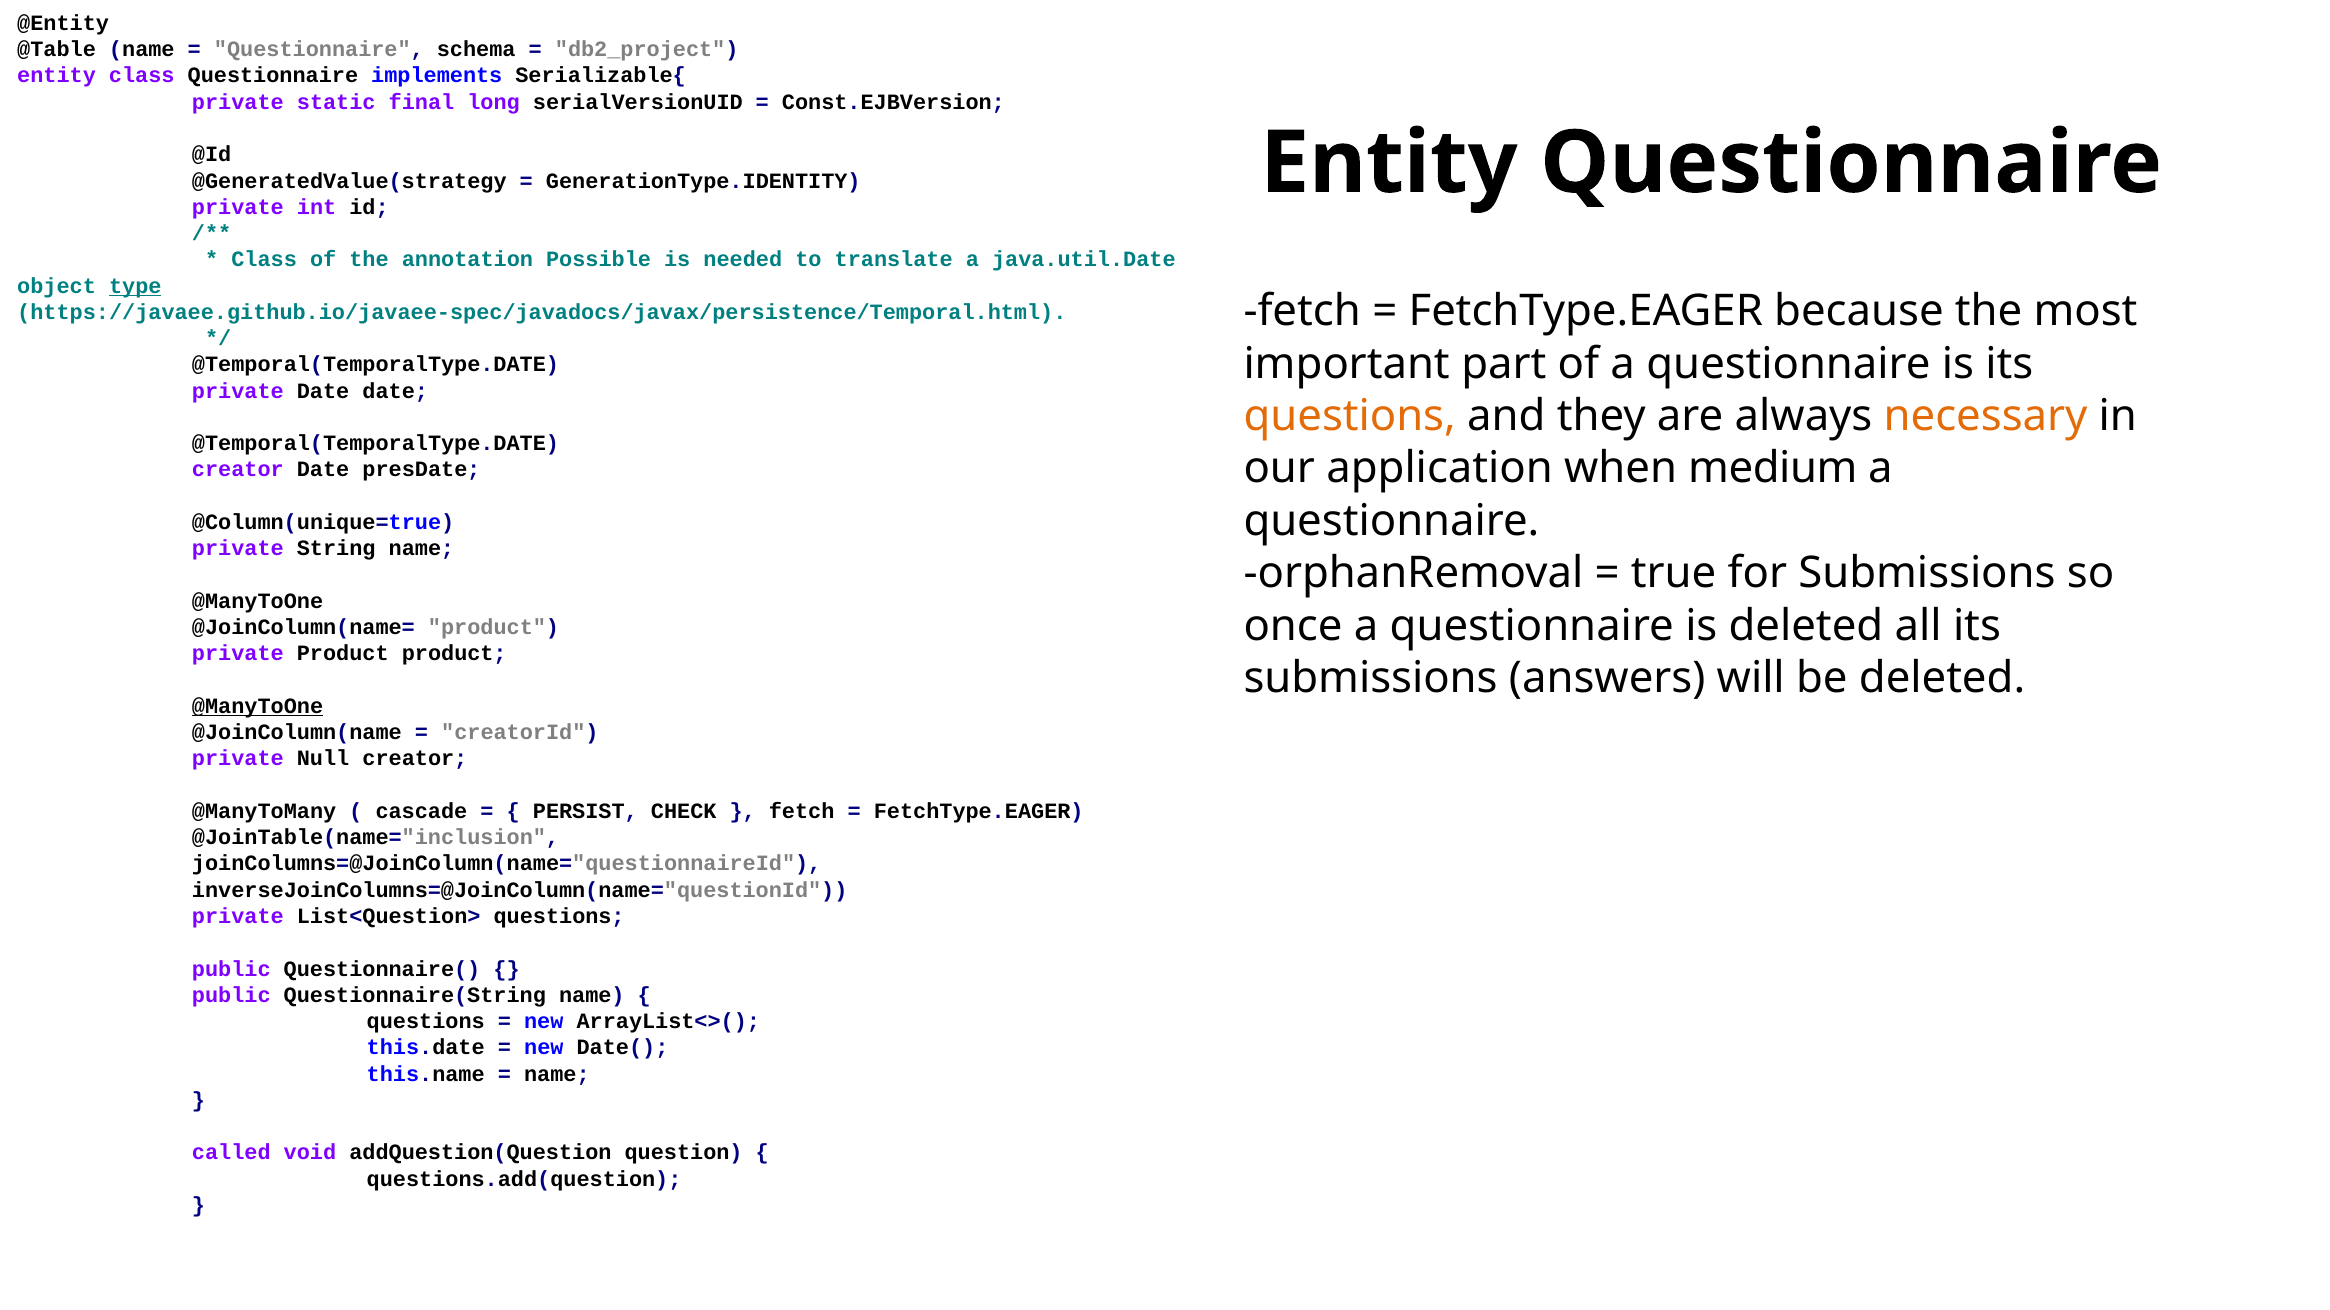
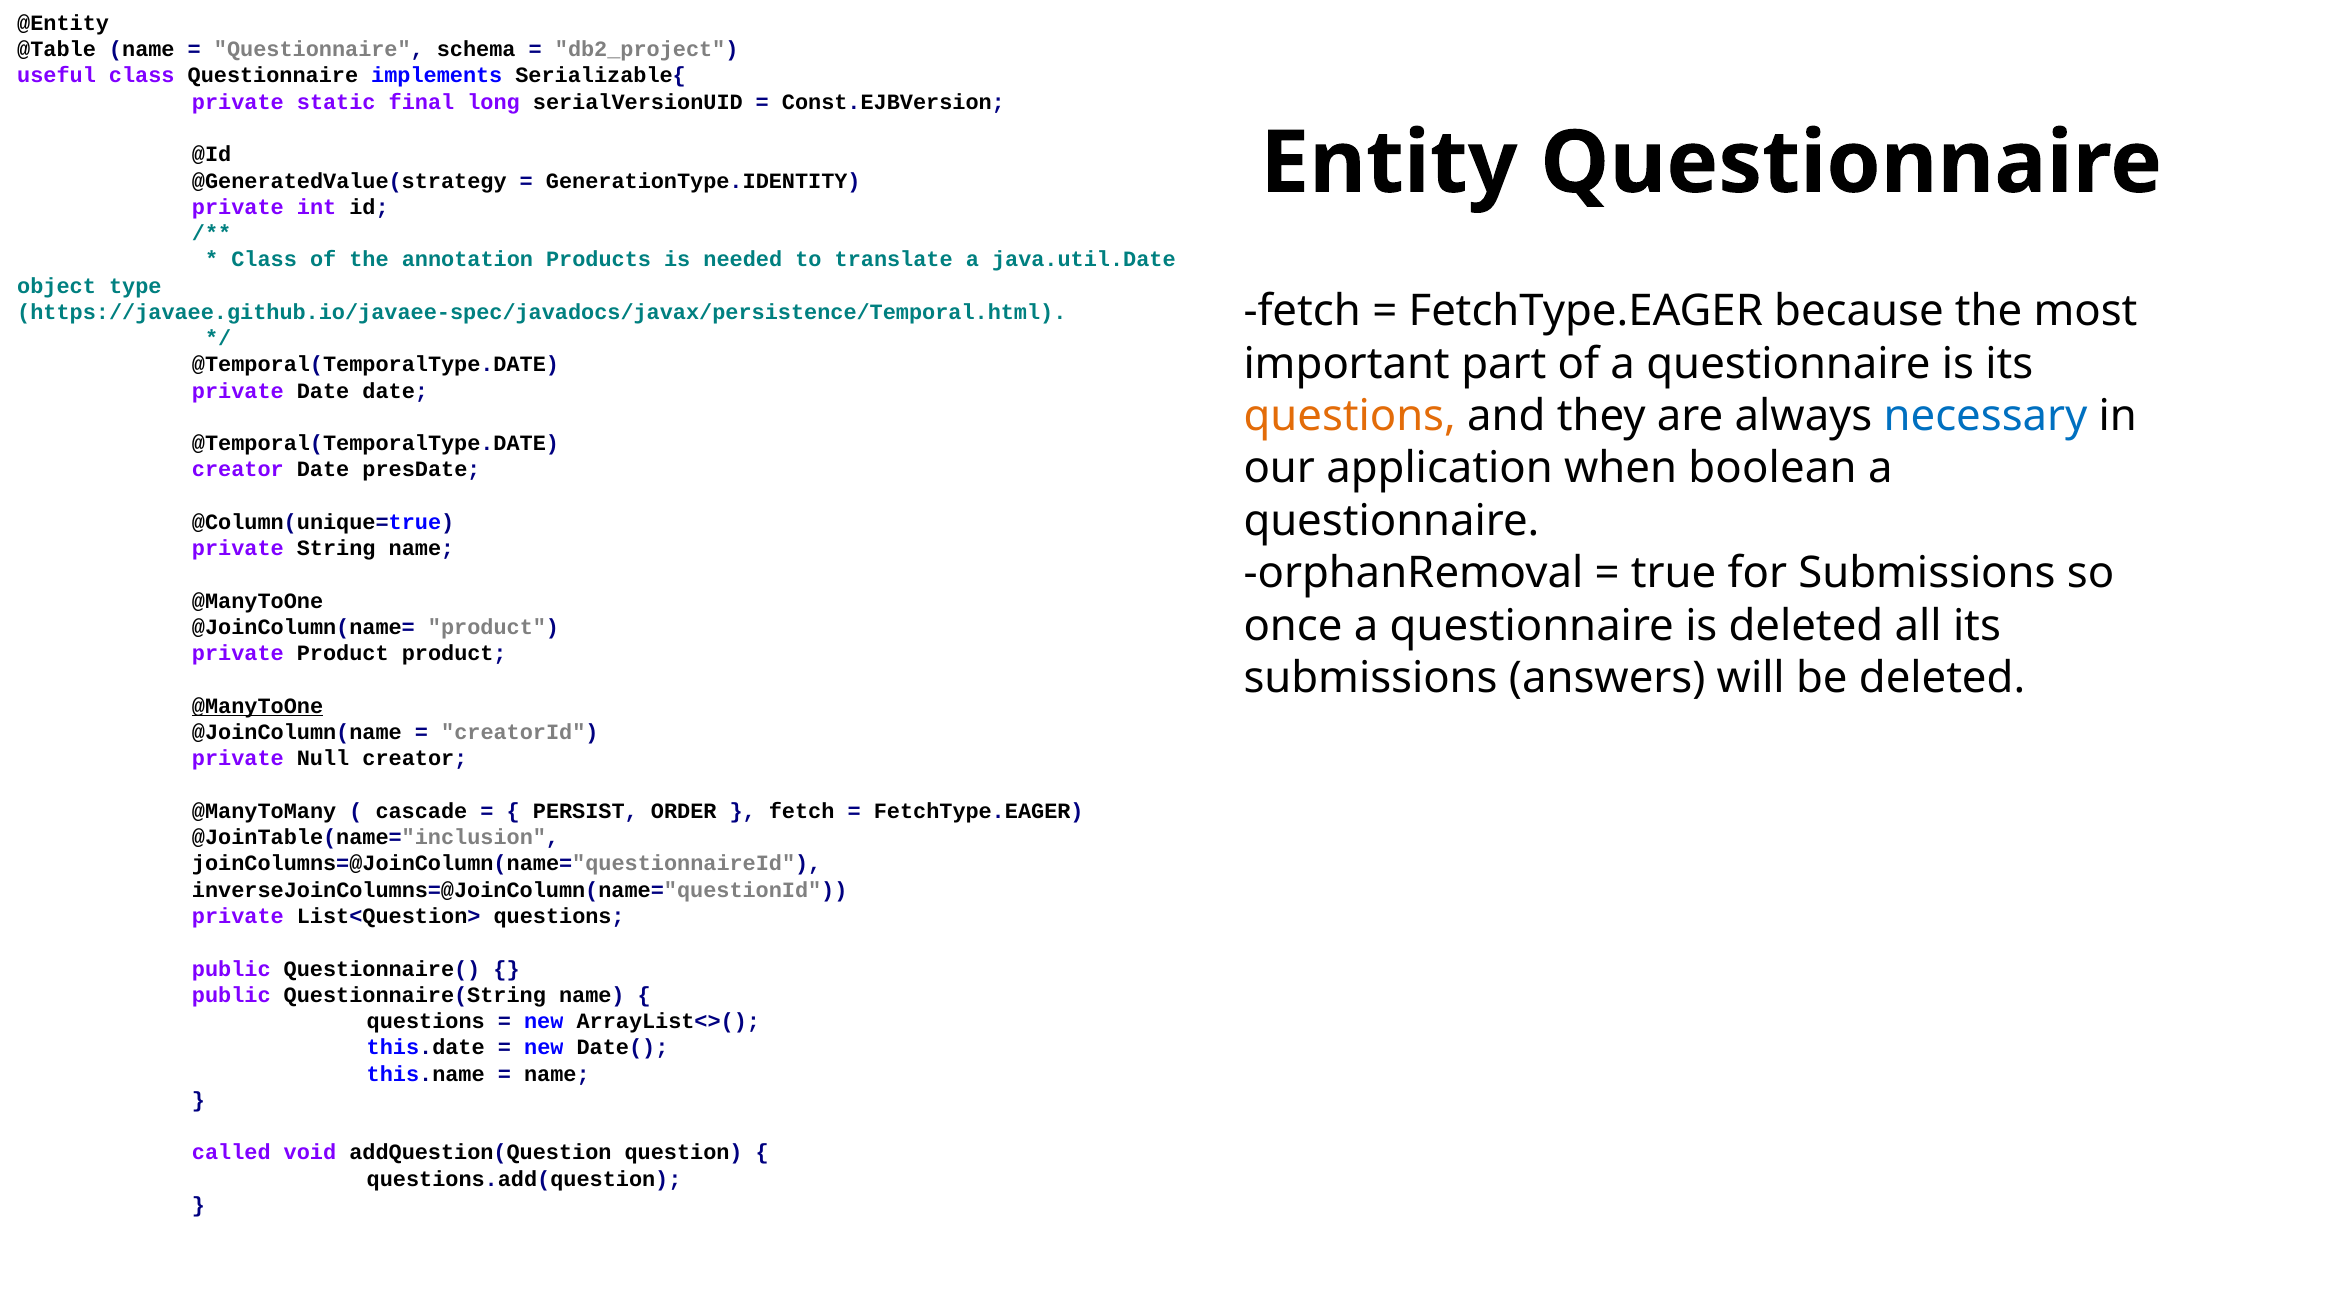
entity: entity -> useful (57, 76)
Possible: Possible -> Products (599, 260)
type underline: present -> none (135, 286)
necessary colour: orange -> blue (1986, 416)
medium: medium -> boolean (1772, 469)
CHECK: CHECK -> ORDER (684, 812)
